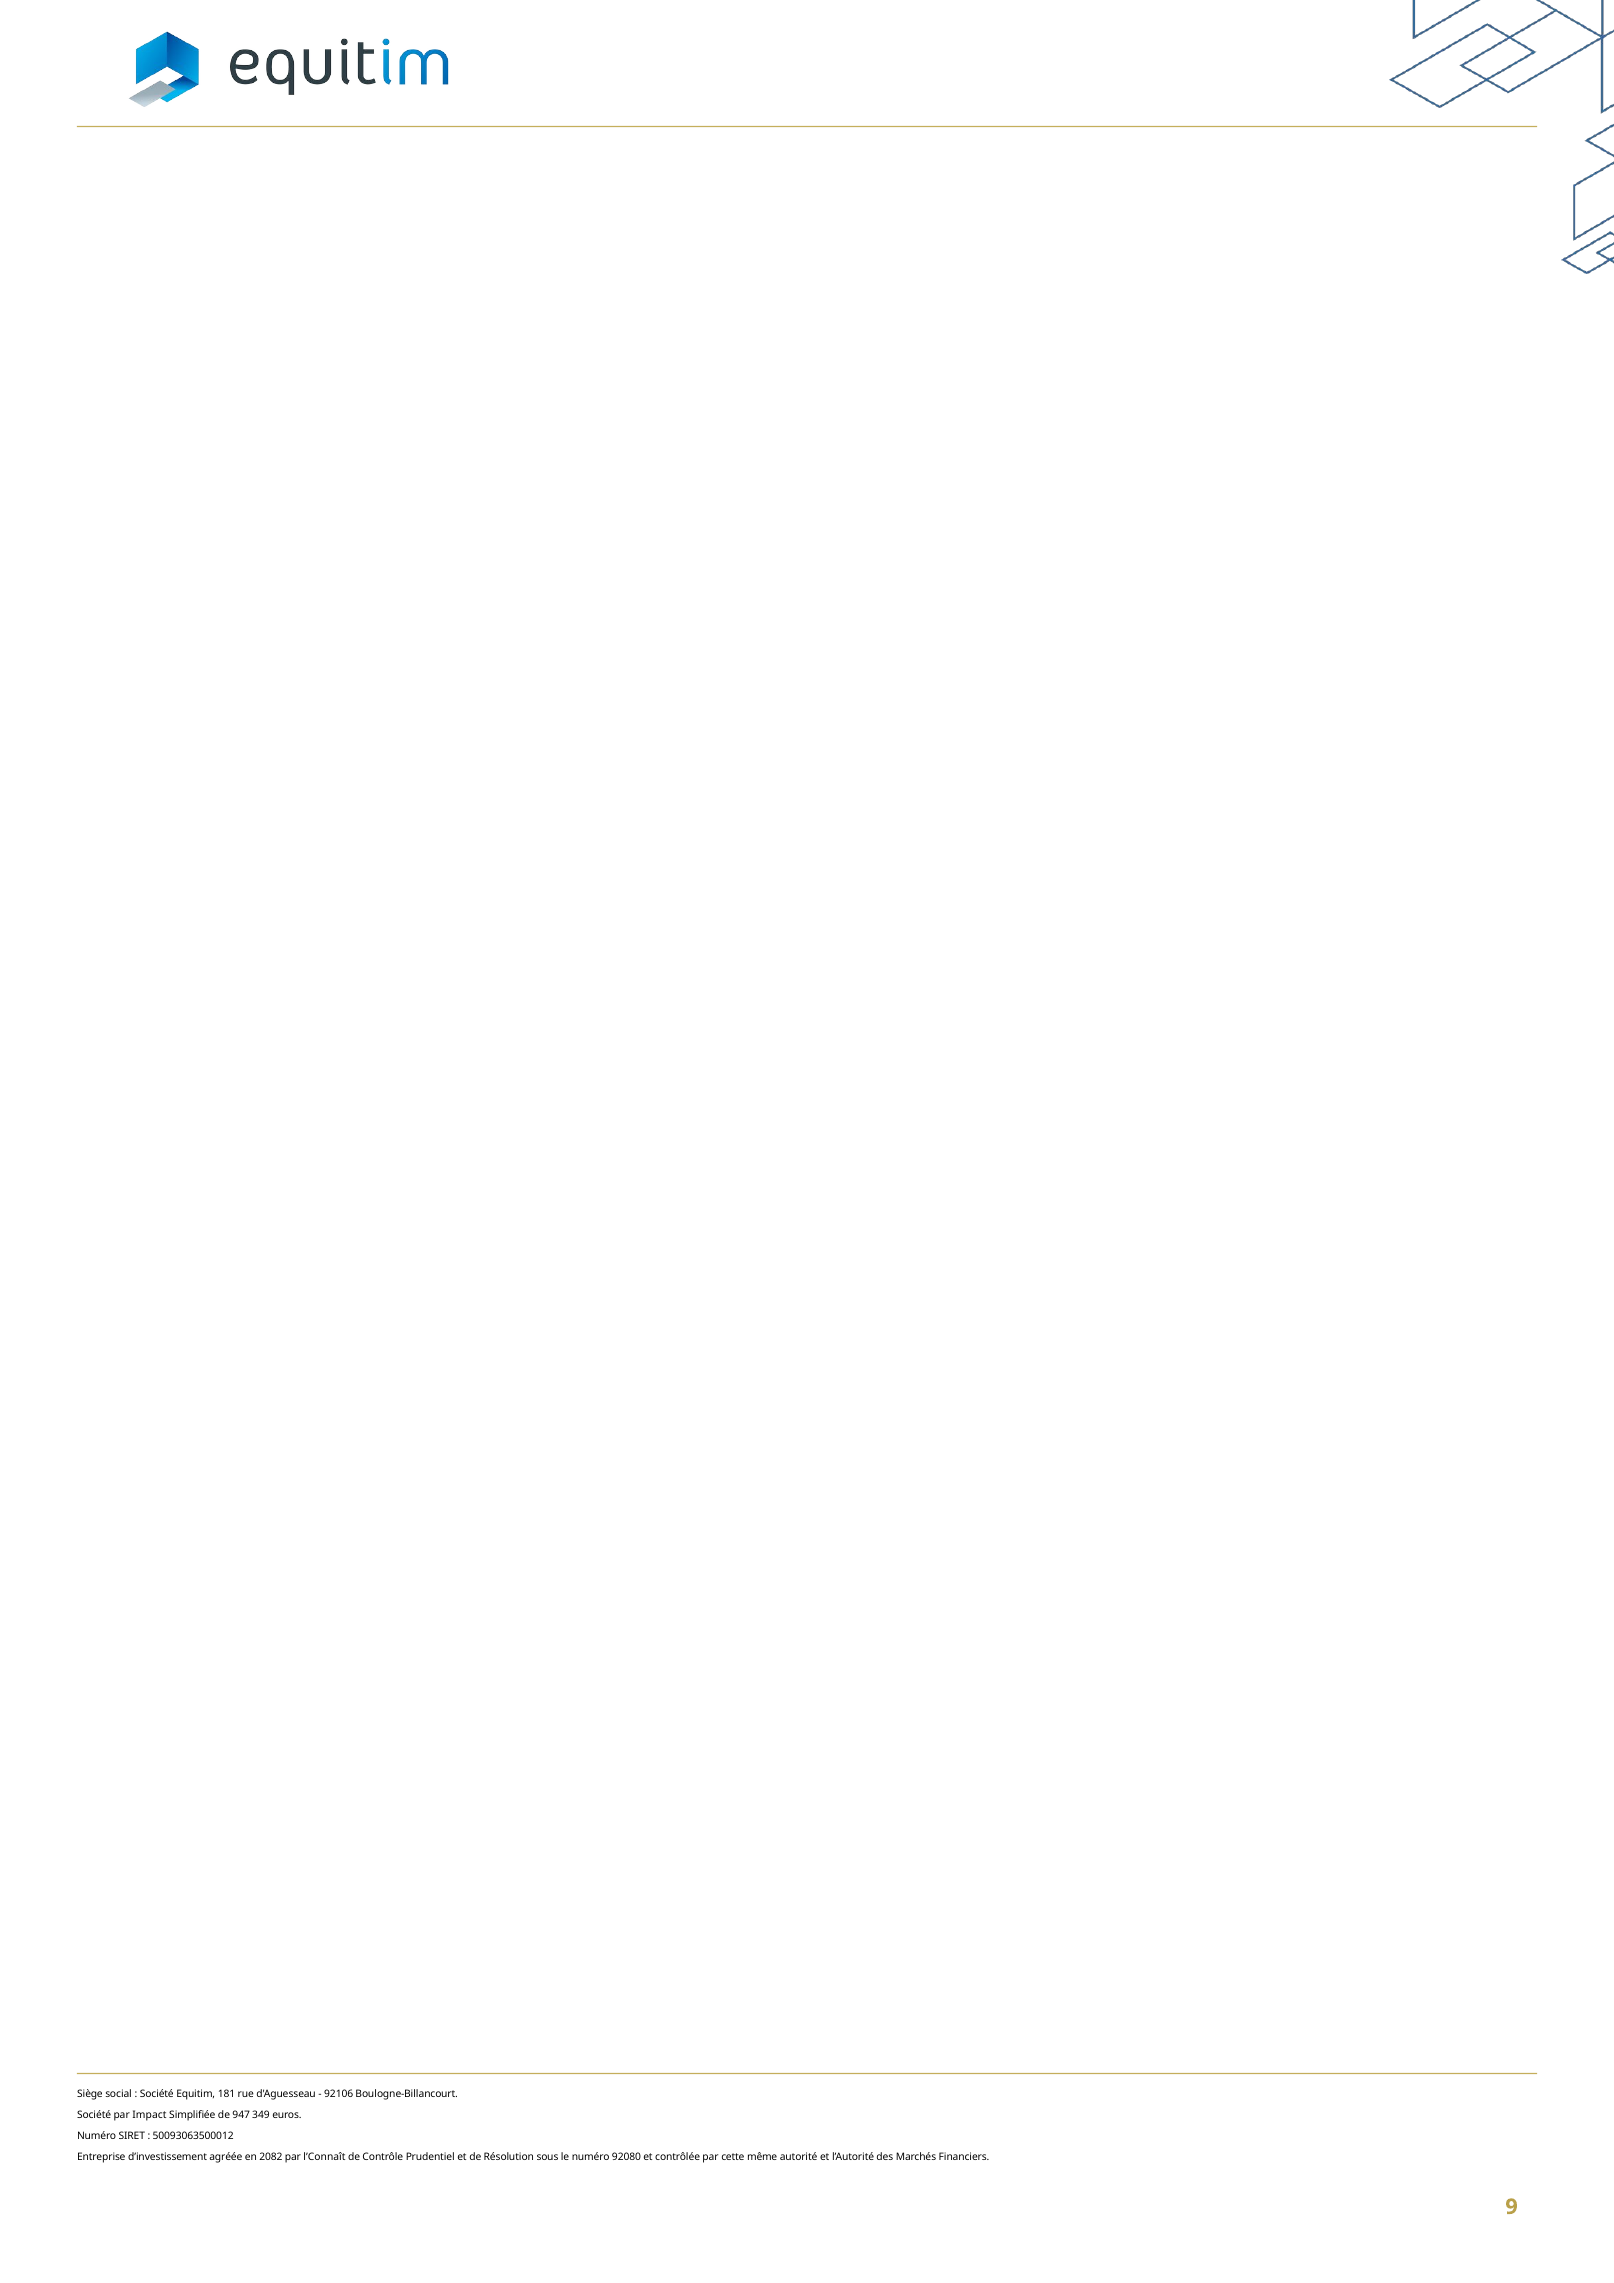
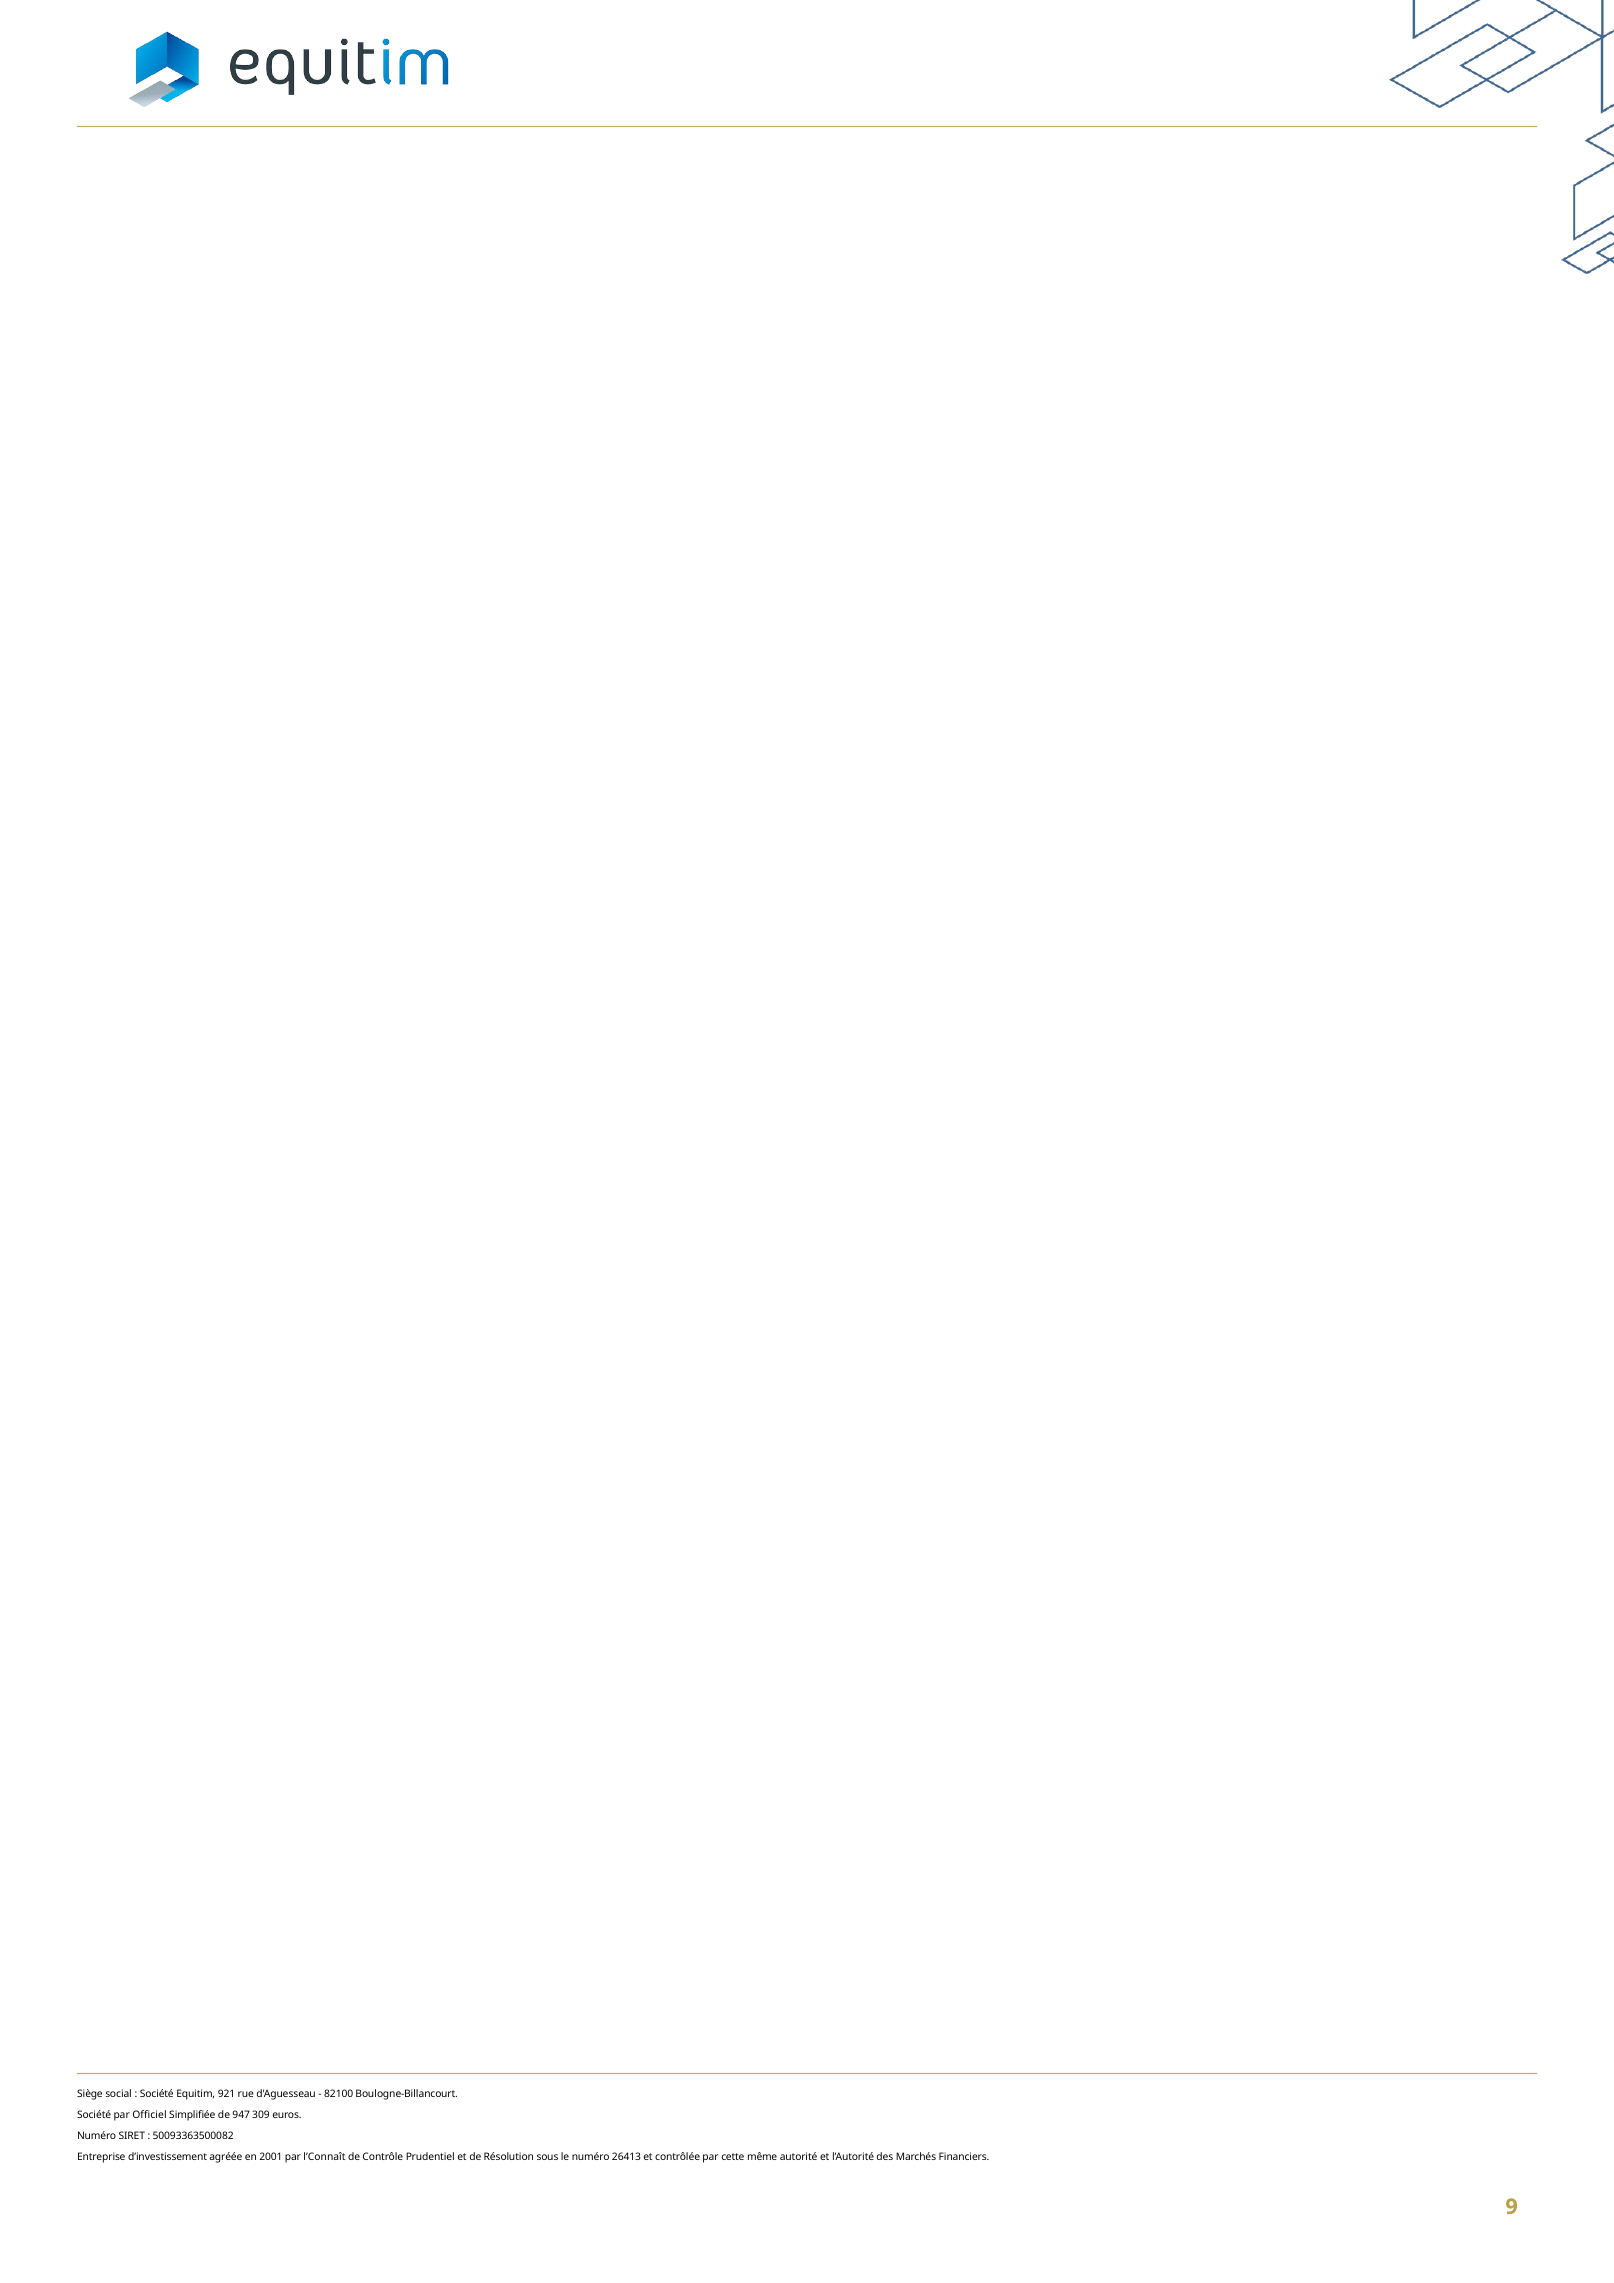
181: 181 -> 921 (227, 2094)
92106: 92106 -> 82100 (339, 2094)
Impact: Impact -> Officiel (150, 2115)
349: 349 -> 309 (261, 2115)
50093063500012: 50093063500012 -> 50093363500082 (193, 2136)
2082: 2082 -> 2001 (271, 2157)
92080: 92080 -> 26413 (627, 2157)
